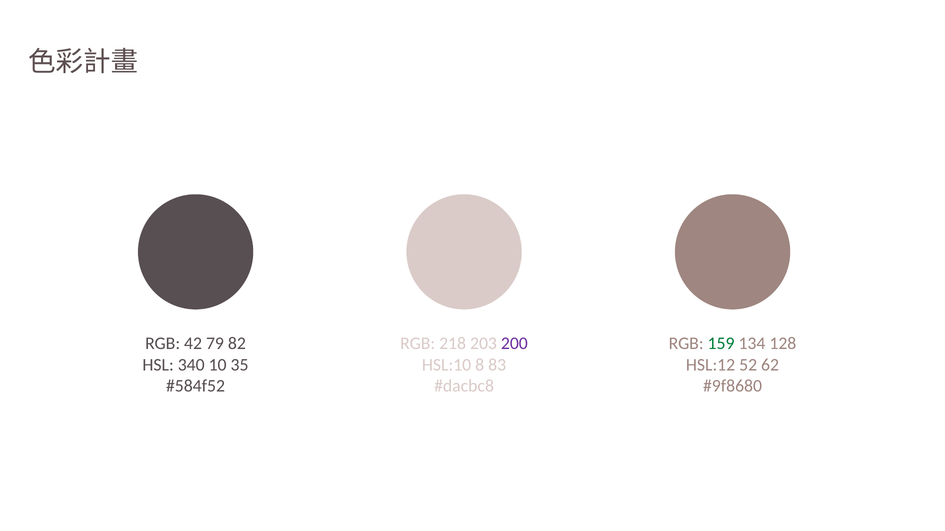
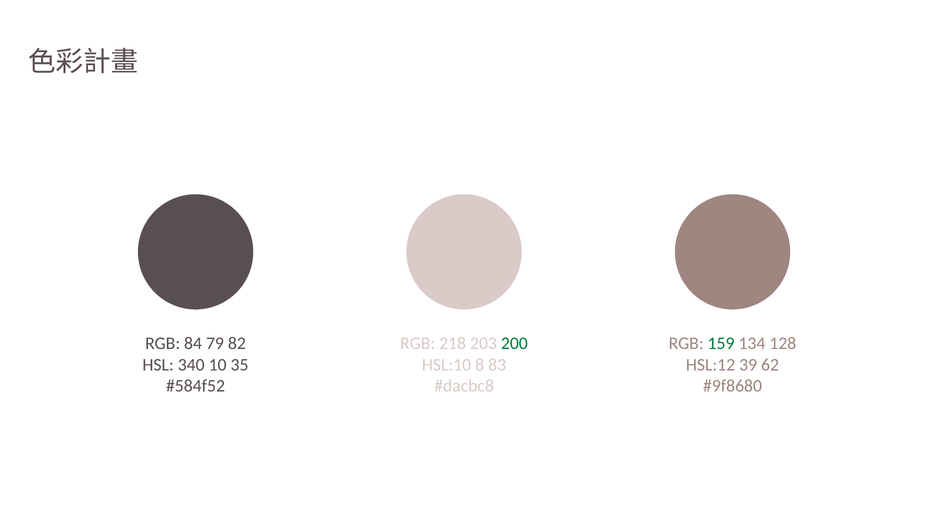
42: 42 -> 84 (193, 344)
200 colour: purple -> green (514, 344)
52: 52 -> 39 (748, 365)
